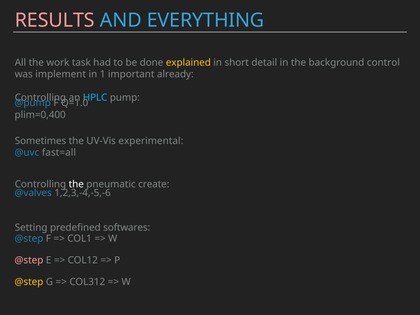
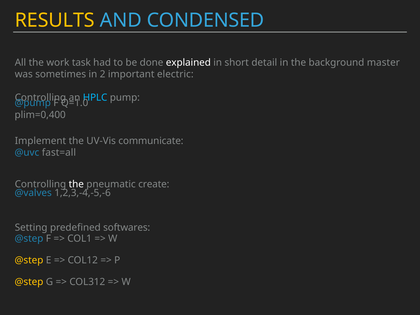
RESULTS colour: pink -> yellow (55, 20)
EVERYTHING: EVERYTHING -> CONDENSED (206, 20)
explained colour: yellow -> white (188, 62)
control: control -> master (383, 62)
implement: implement -> sometimes (61, 74)
1: 1 -> 2 (103, 74)
already: already -> electric (175, 74)
Sometimes: Sometimes -> Implement (40, 141)
experimental: experimental -> communicate (151, 141)
@step colour: pink -> yellow (29, 260)
